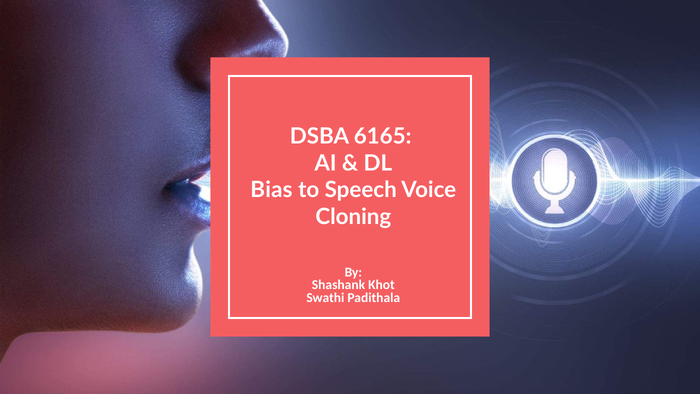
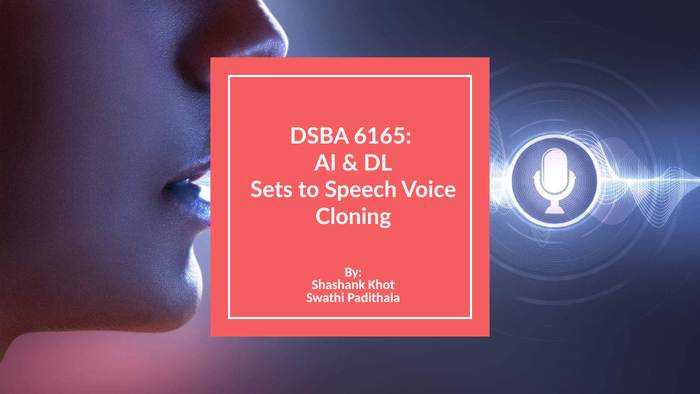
Bias: Bias -> Sets (272, 190)
